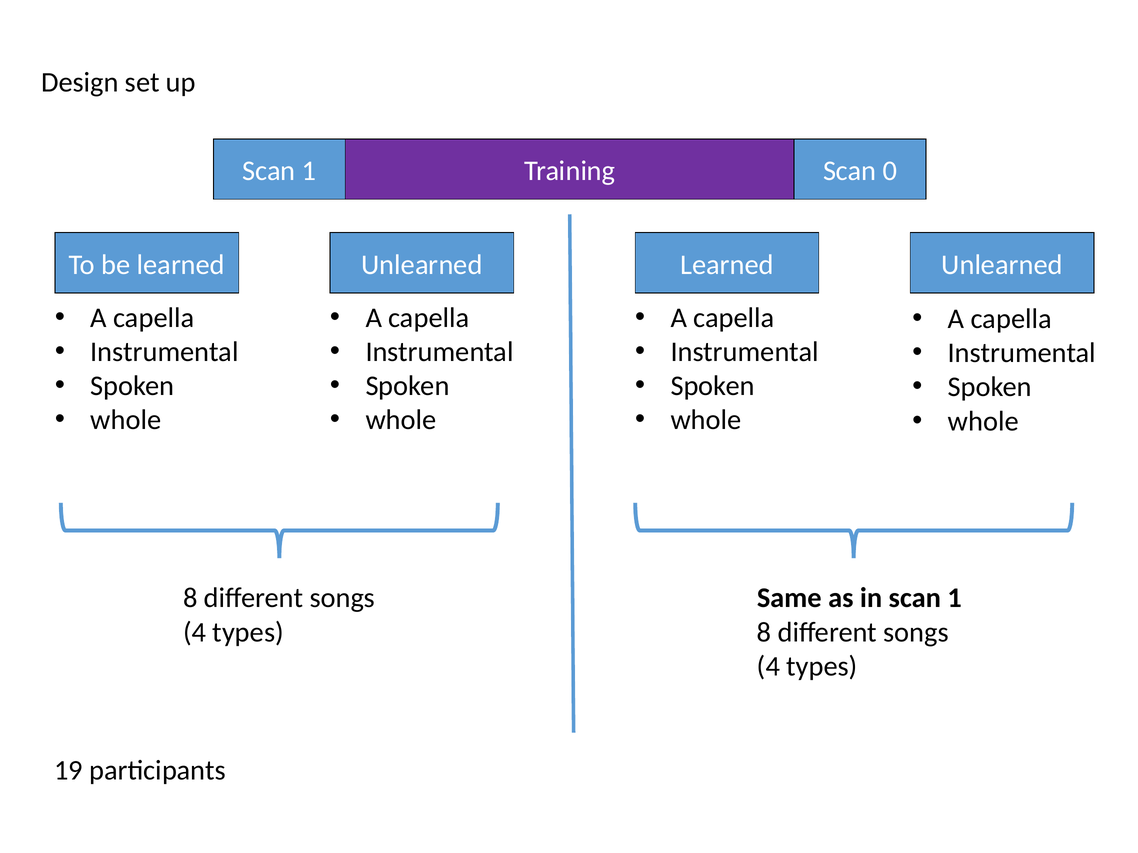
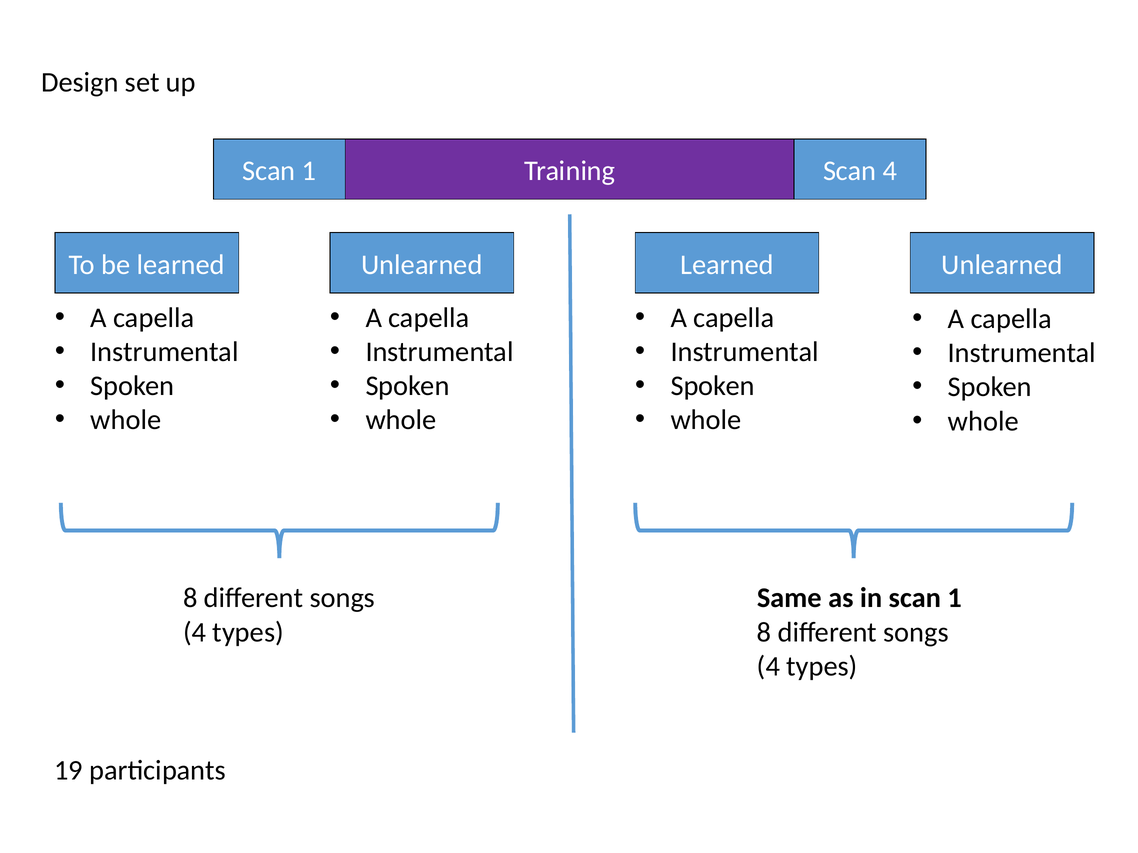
Scan 0: 0 -> 4 (890, 171)
